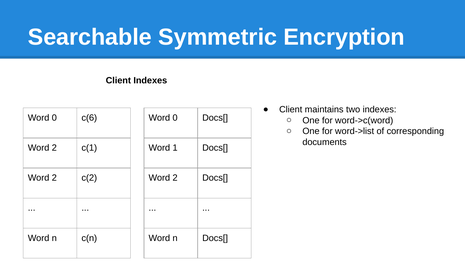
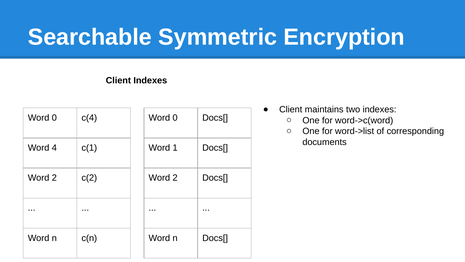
c(6: c(6 -> c(4 (89, 118)
2: 2 -> 4 (54, 148)
